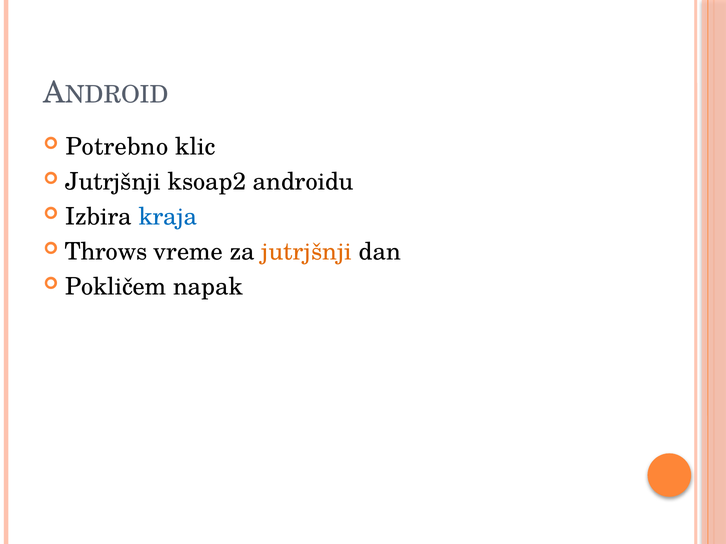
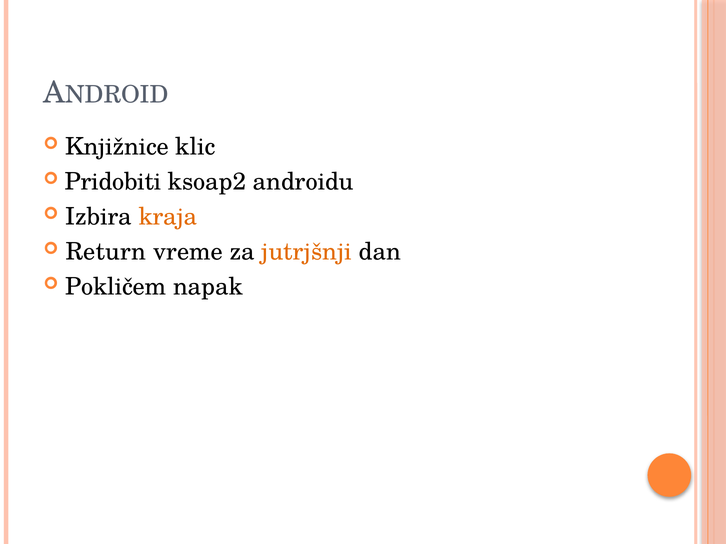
Potrebno: Potrebno -> Knjižnice (117, 147)
Jutrjšnji: Jutrjšnji -> Pridobiti (113, 182)
kraja colour: blue -> orange (168, 217)
Throws: Throws -> Return (106, 252)
